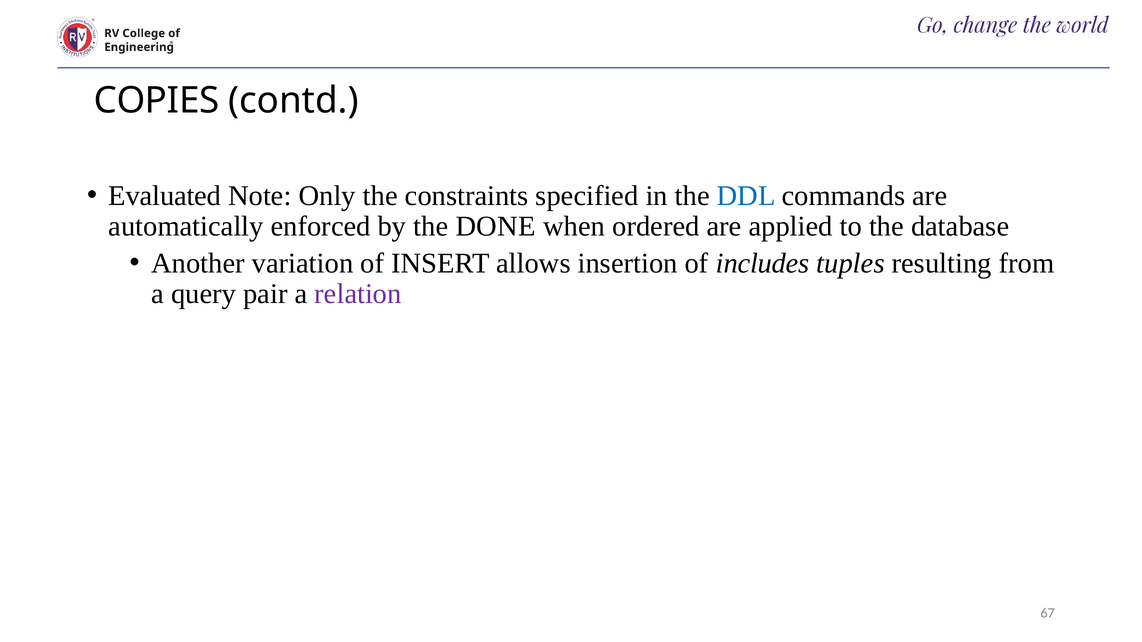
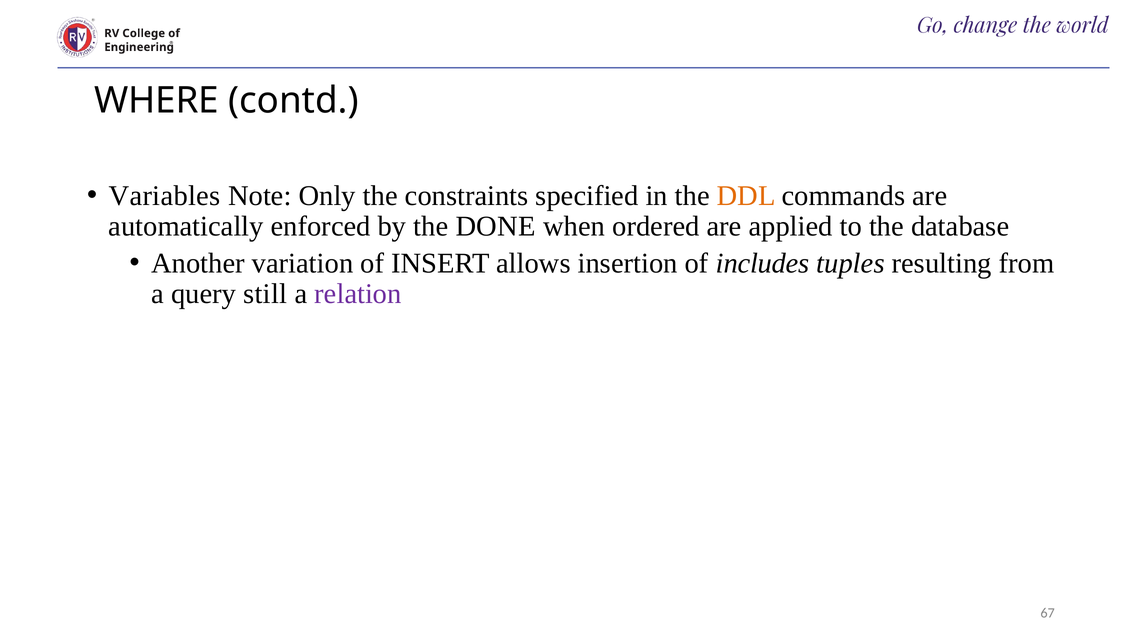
COPIES: COPIES -> WHERE (156, 101)
Evaluated: Evaluated -> Variables (165, 196)
DDL colour: blue -> orange (746, 196)
pair: pair -> still (265, 294)
